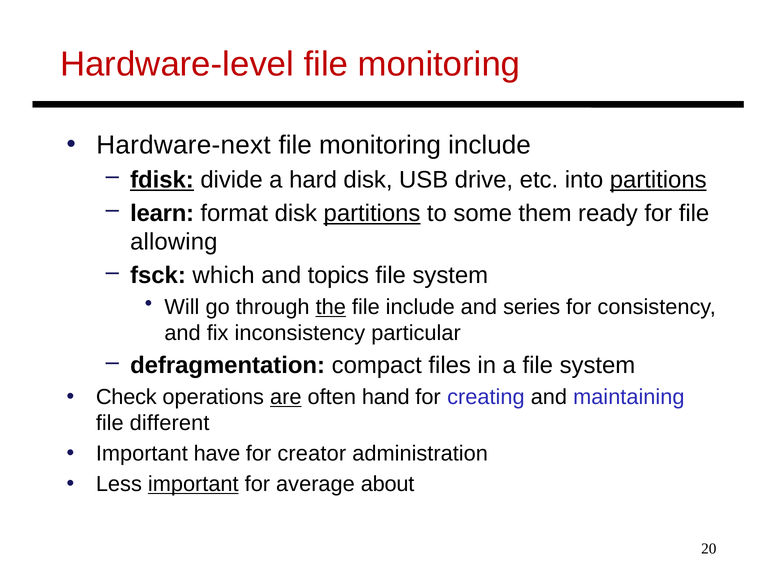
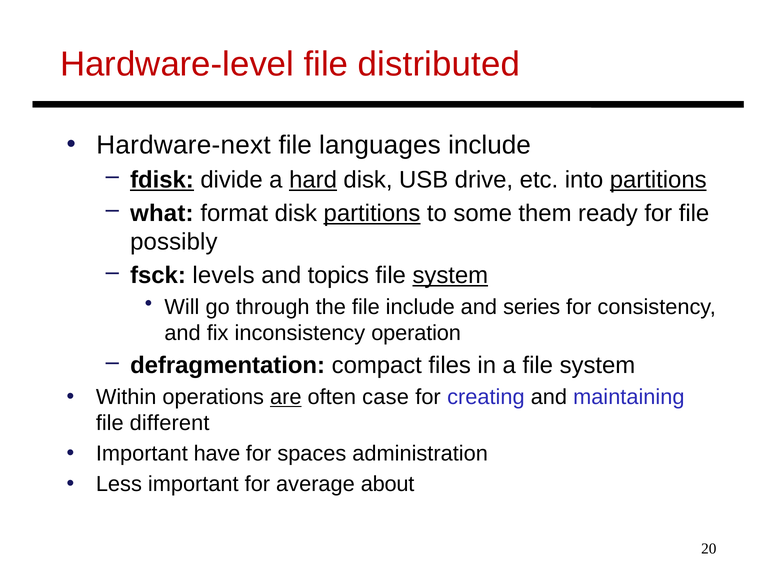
Hardware-level file monitoring: monitoring -> distributed (439, 64)
monitoring: monitoring -> languages (380, 145)
hard underline: none -> present (313, 180)
learn: learn -> what (162, 214)
allowing: allowing -> possibly (174, 242)
which: which -> levels (224, 276)
system underline: none -> present (450, 276)
the underline: present -> none (331, 307)
particular: particular -> operation (416, 333)
Check: Check -> Within (126, 397)
hand: hand -> case (386, 397)
creator: creator -> spaces (312, 454)
important underline: present -> none (193, 484)
